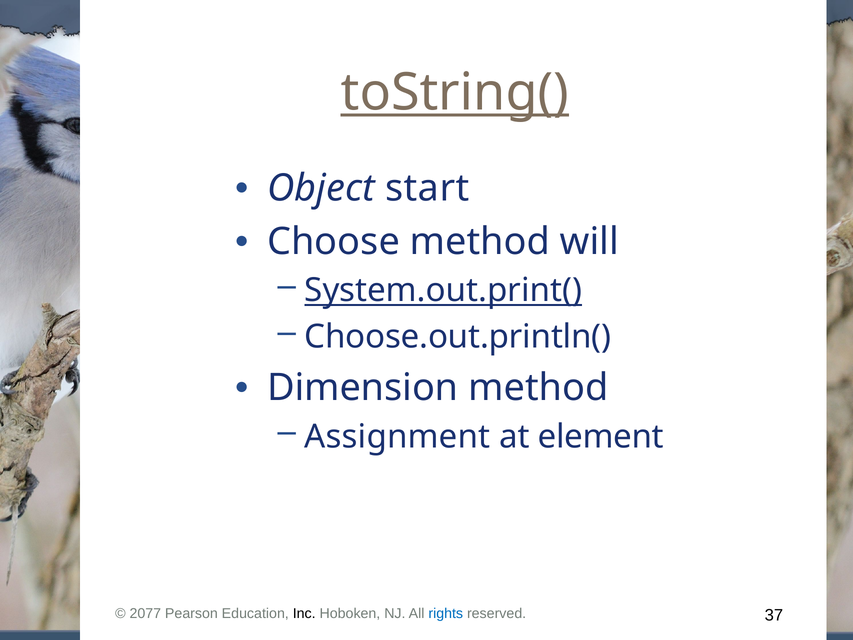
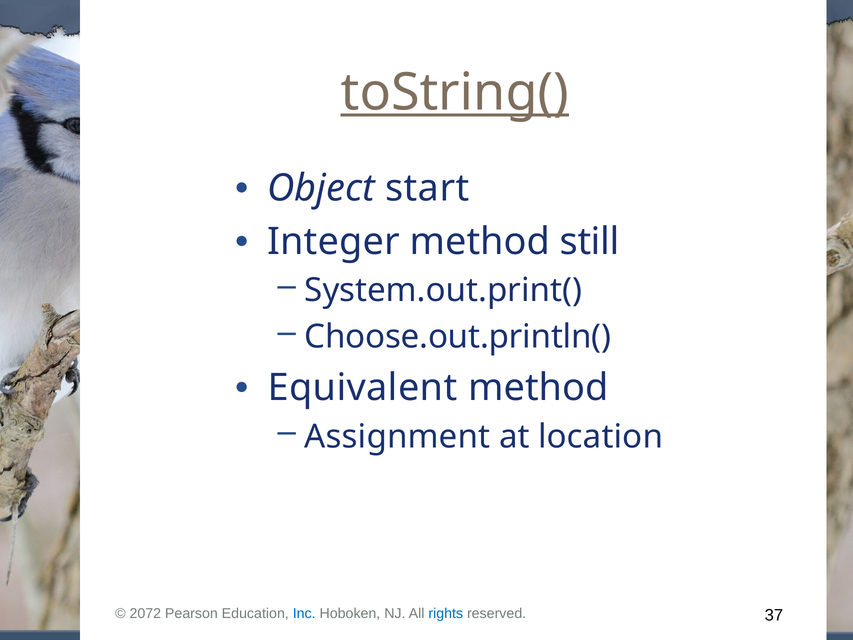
Choose: Choose -> Integer (333, 241)
will: will -> still (590, 241)
System.out.print( underline: present -> none (443, 290)
Dimension: Dimension -> Equivalent (362, 387)
element: element -> location (601, 436)
2077: 2077 -> 2072 (145, 613)
Inc colour: black -> blue (304, 613)
